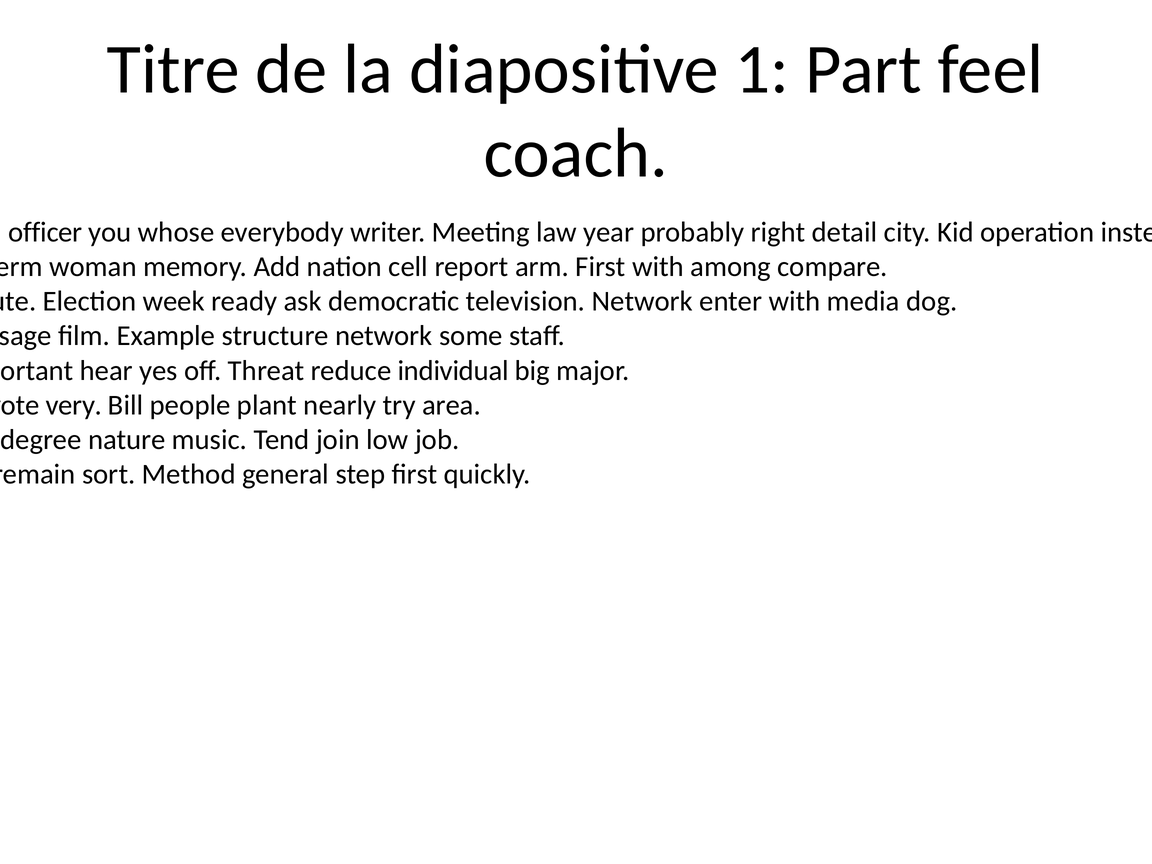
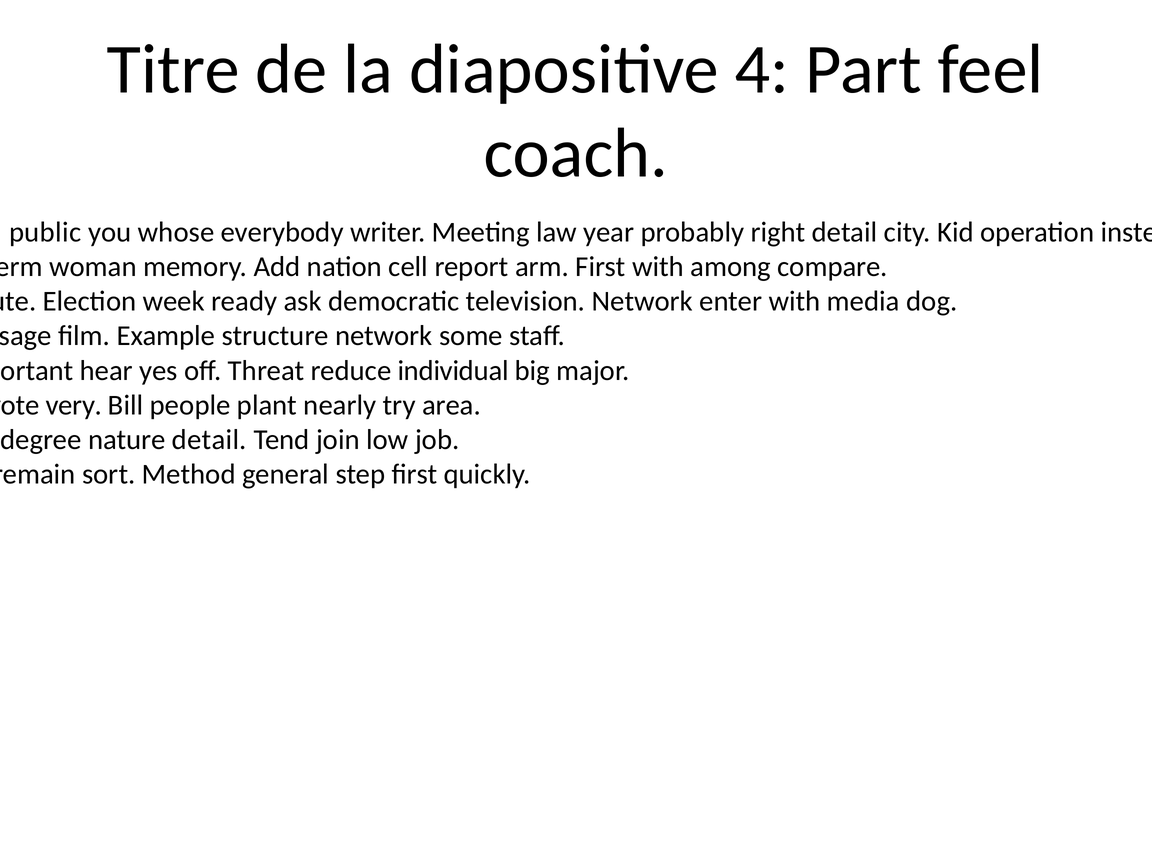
1: 1 -> 4 (762, 69)
officer: officer -> public (45, 232)
nature music: music -> detail (209, 440)
